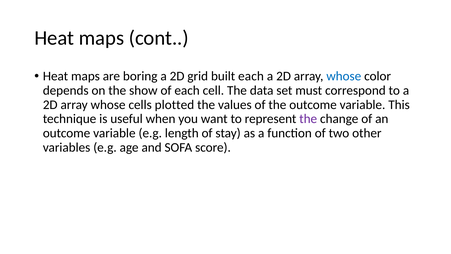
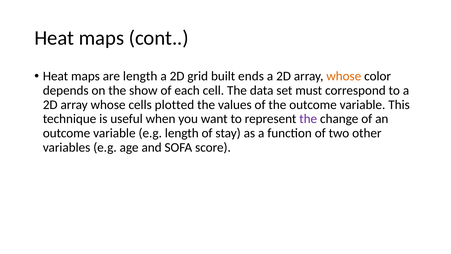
are boring: boring -> length (140, 76)
built each: each -> ends (251, 76)
whose colour: blue -> orange (344, 76)
